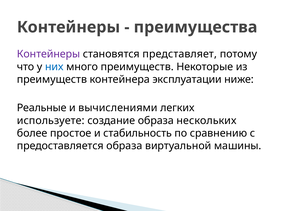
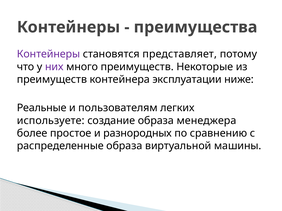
них colour: blue -> purple (54, 67)
вычислениями: вычислениями -> пользователям (118, 108)
нескольких: нескольких -> менеджера (207, 121)
стабильность: стабильность -> разнородных (138, 134)
предоставляется: предоставляется -> распределенные (60, 146)
